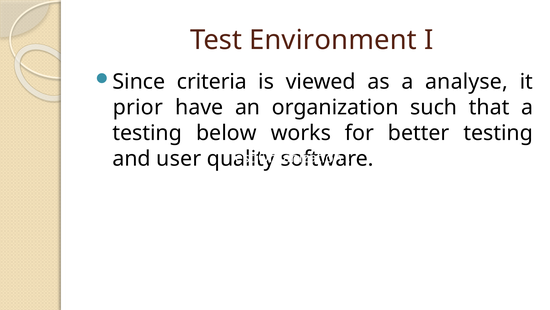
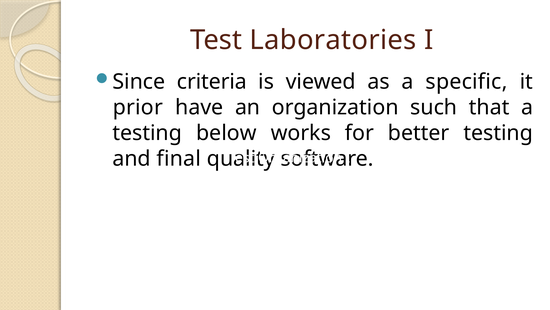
Environment: Environment -> Laboratories (333, 40)
analyse: analyse -> specific (467, 82)
user: user -> final (179, 159)
